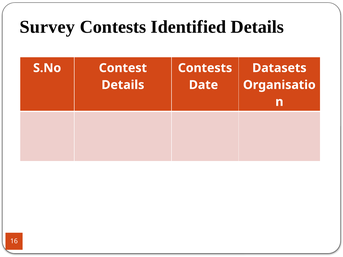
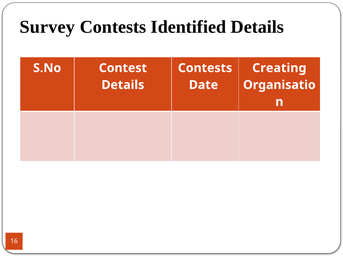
Datasets: Datasets -> Creating (279, 68)
